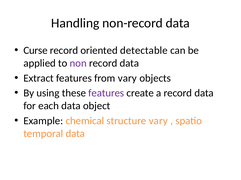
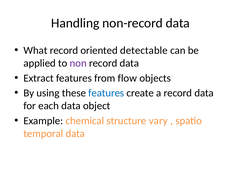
Curse: Curse -> What (35, 51)
from vary: vary -> flow (127, 78)
features colour: purple -> blue (106, 93)
